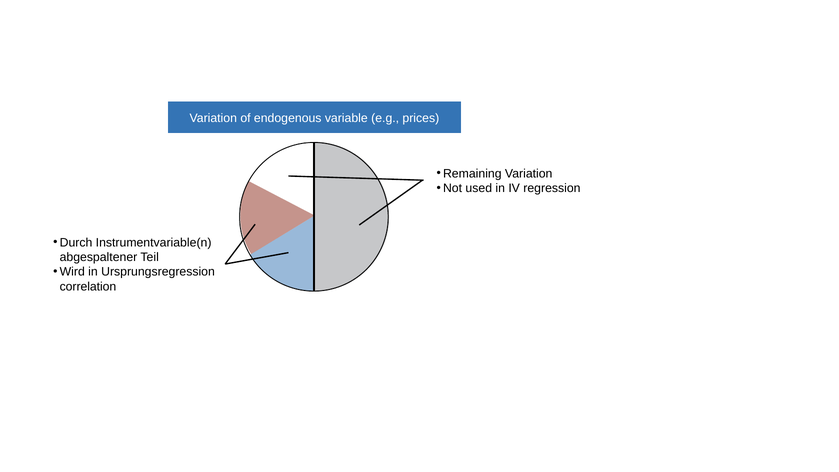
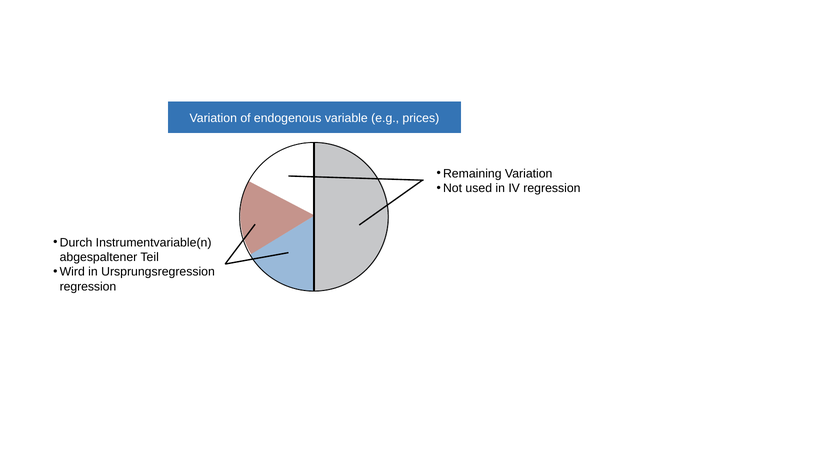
correlation: correlation -> regression (88, 287)
